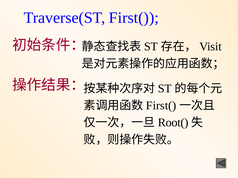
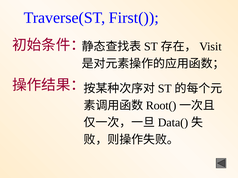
First(: First( -> Root( (161, 106)
Root(: Root( -> Data( (173, 123)
